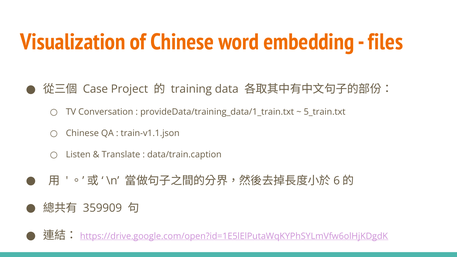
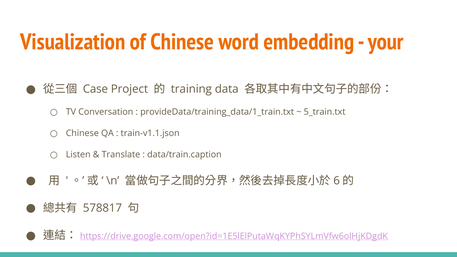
files: files -> your (386, 42)
359909: 359909 -> 578817 (102, 208)
